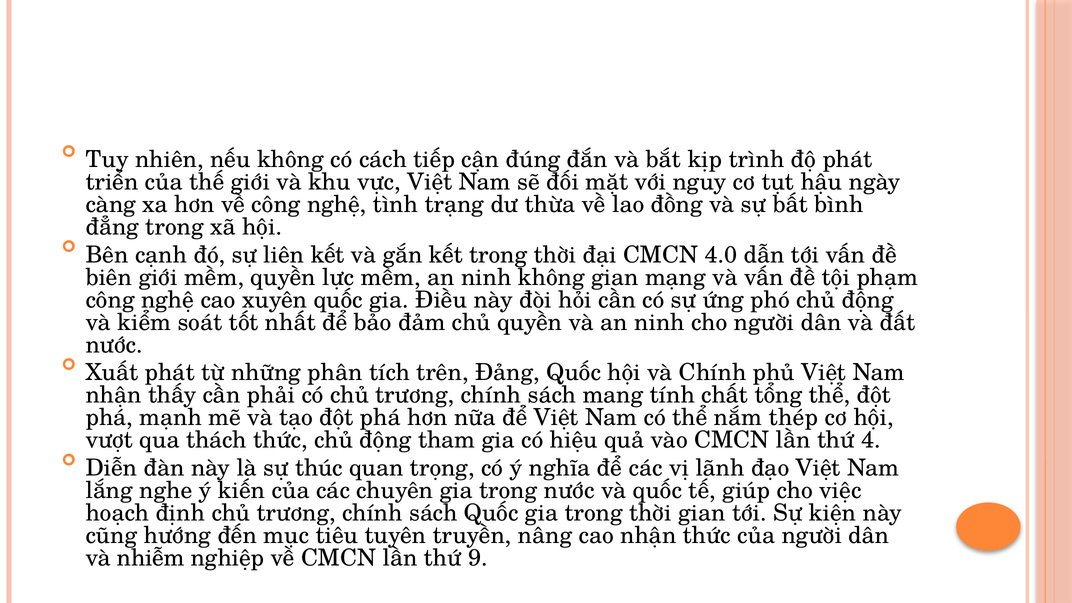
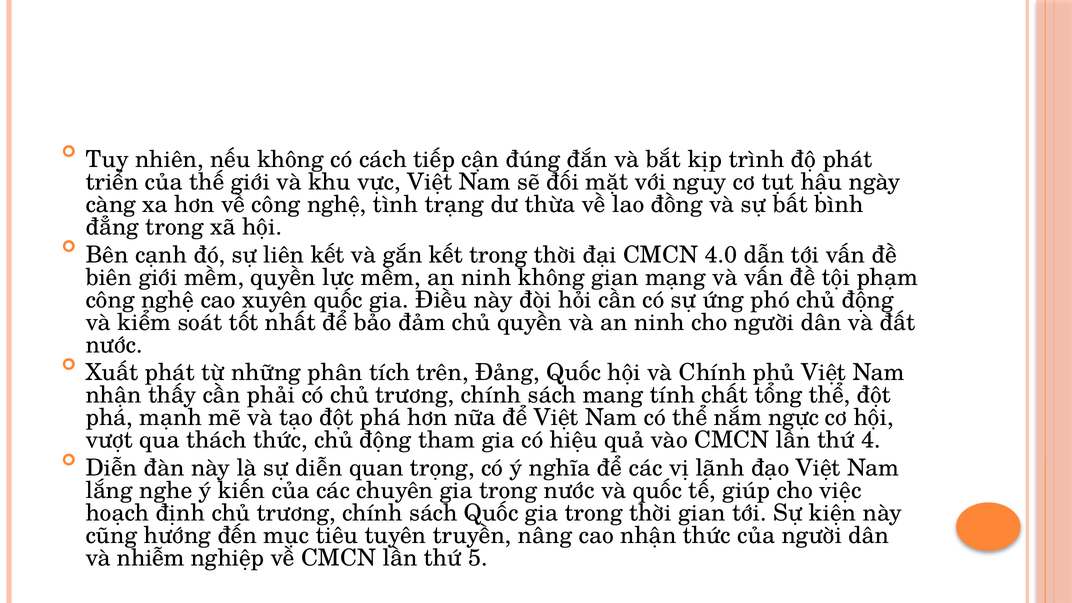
thép: thép -> ngực (794, 418)
sự thúc: thúc -> diễn (319, 468)
9: 9 -> 5 (478, 558)
